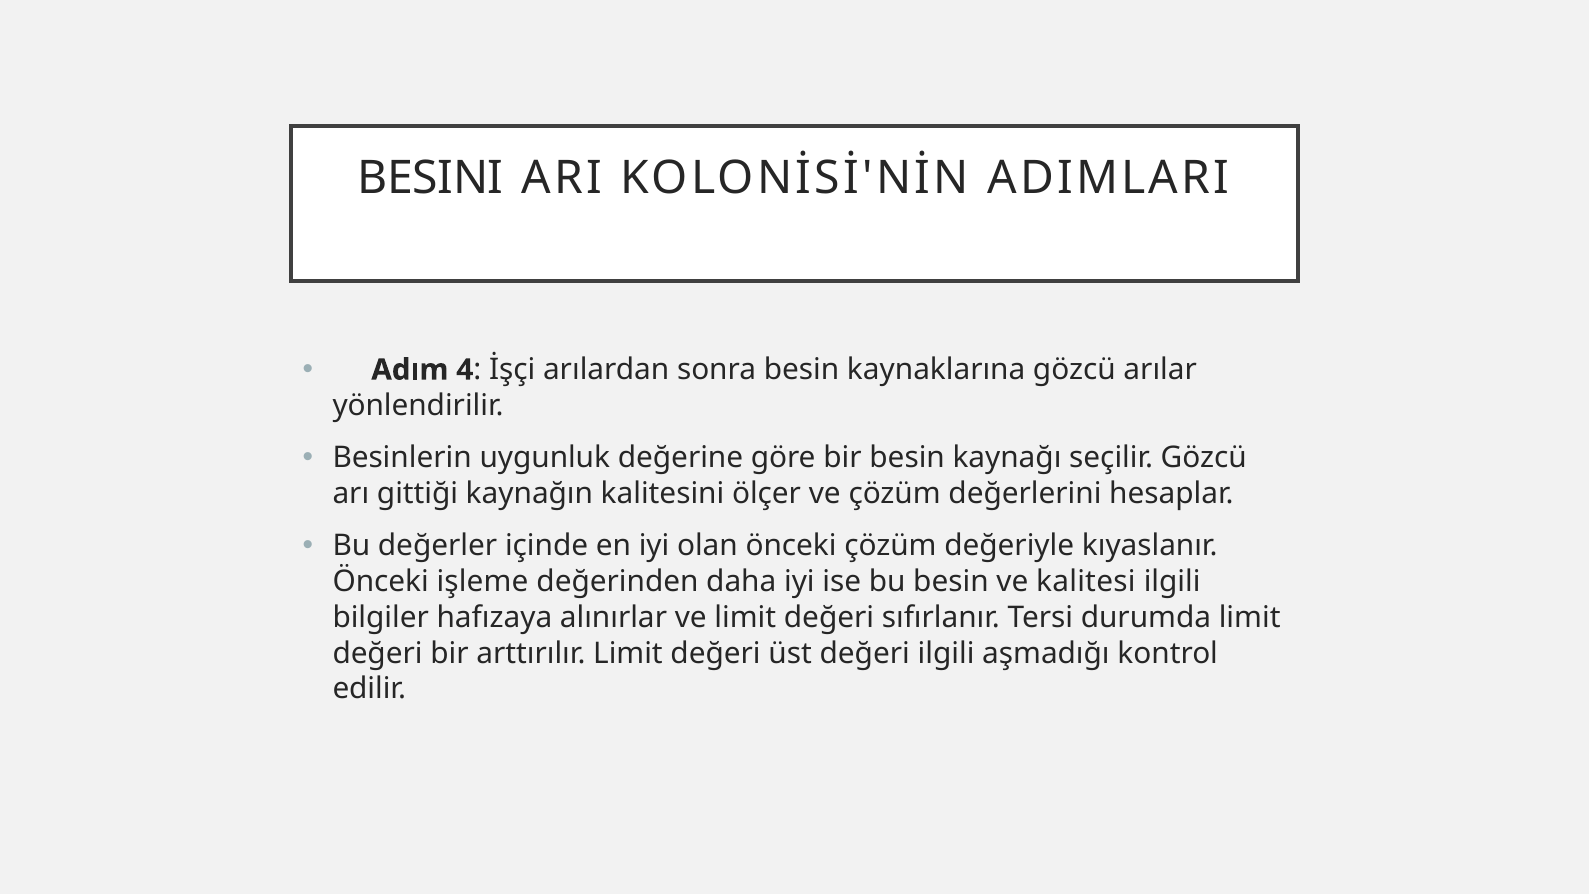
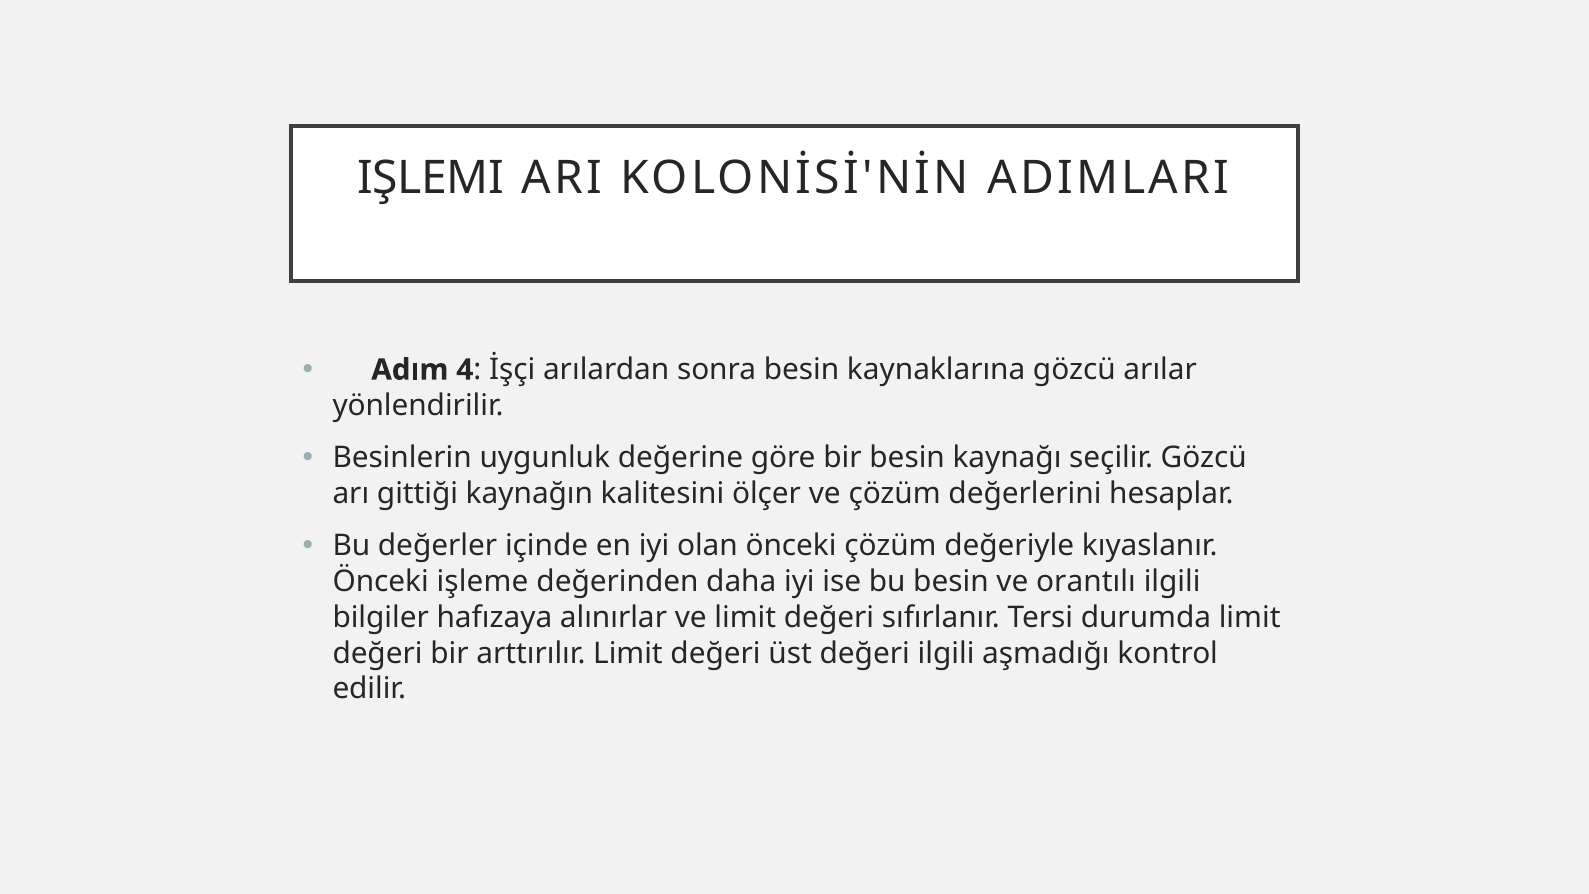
BESINI: BESINI -> IŞLEMI (431, 178)
kalitesi: kalitesi -> orantılı (1086, 582)
